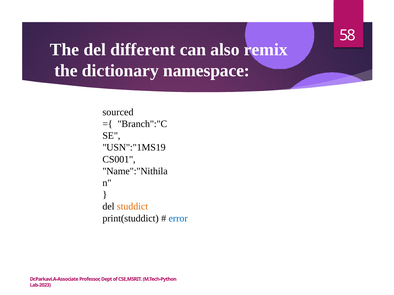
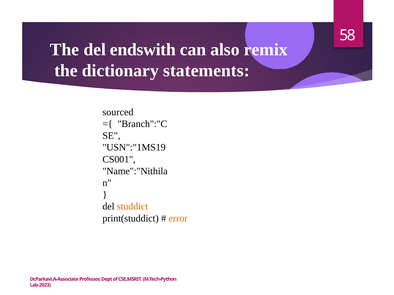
different: different -> endswith (143, 50)
namespace: namespace -> statements (206, 71)
error colour: blue -> orange (178, 219)
